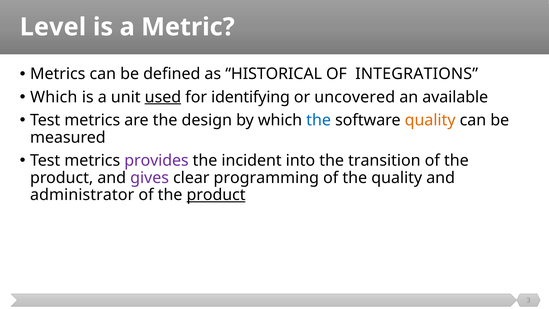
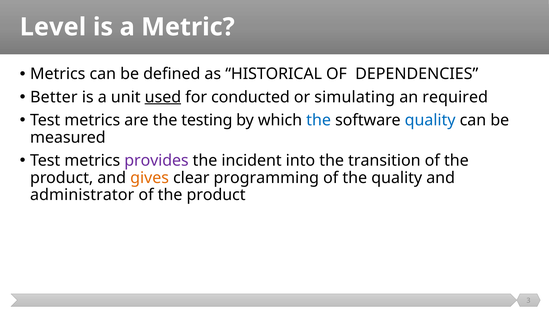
INTEGRATIONS: INTEGRATIONS -> DEPENDENCIES (417, 74)
Which: Which -> Better (54, 97)
identifying: identifying -> conducted (250, 97)
uncovered: uncovered -> simulating (355, 97)
available: available -> required (455, 97)
design: design -> testing (207, 120)
quality colour: orange -> blue (430, 120)
gives colour: purple -> orange (150, 178)
product underline: present -> none (216, 195)
